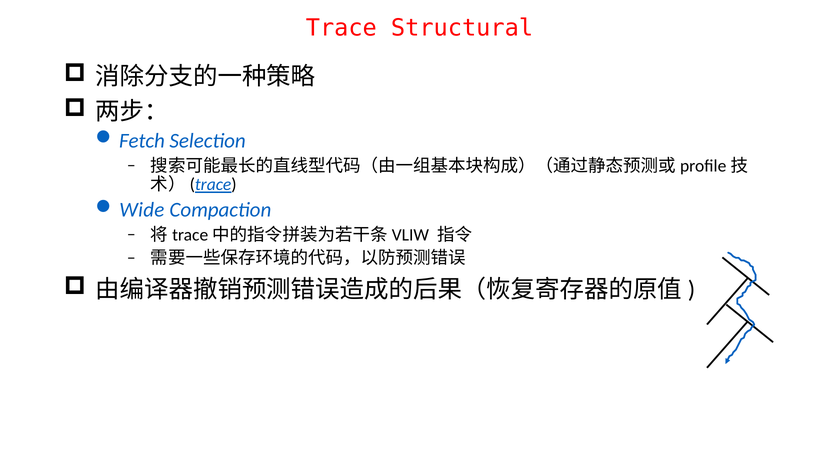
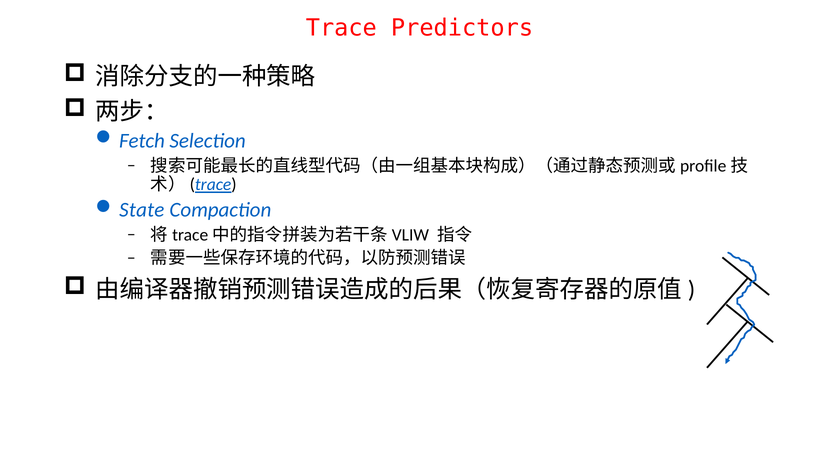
Structural: Structural -> Predictors (462, 28)
Wide: Wide -> State (142, 210)
